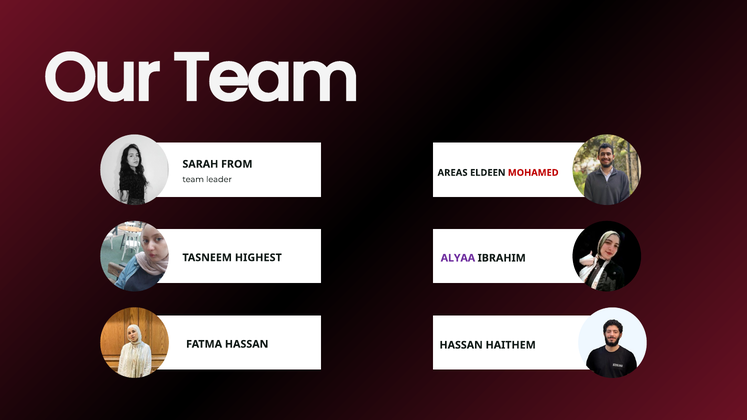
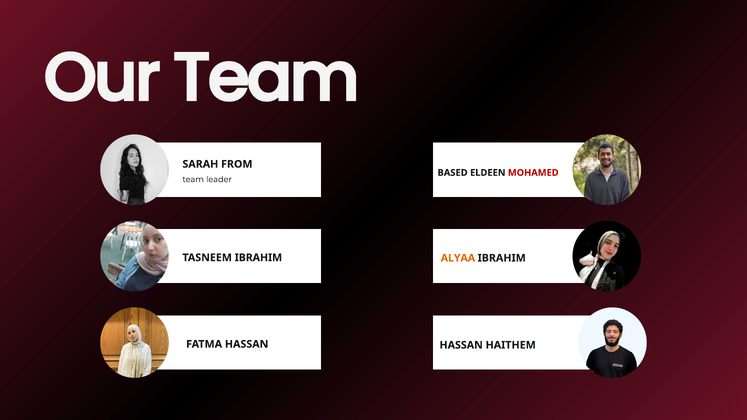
AREAS: AREAS -> BASED (453, 173)
TASNEEM HIGHEST: HIGHEST -> IBRAHIM (258, 258)
ALYAA colour: purple -> orange (458, 258)
